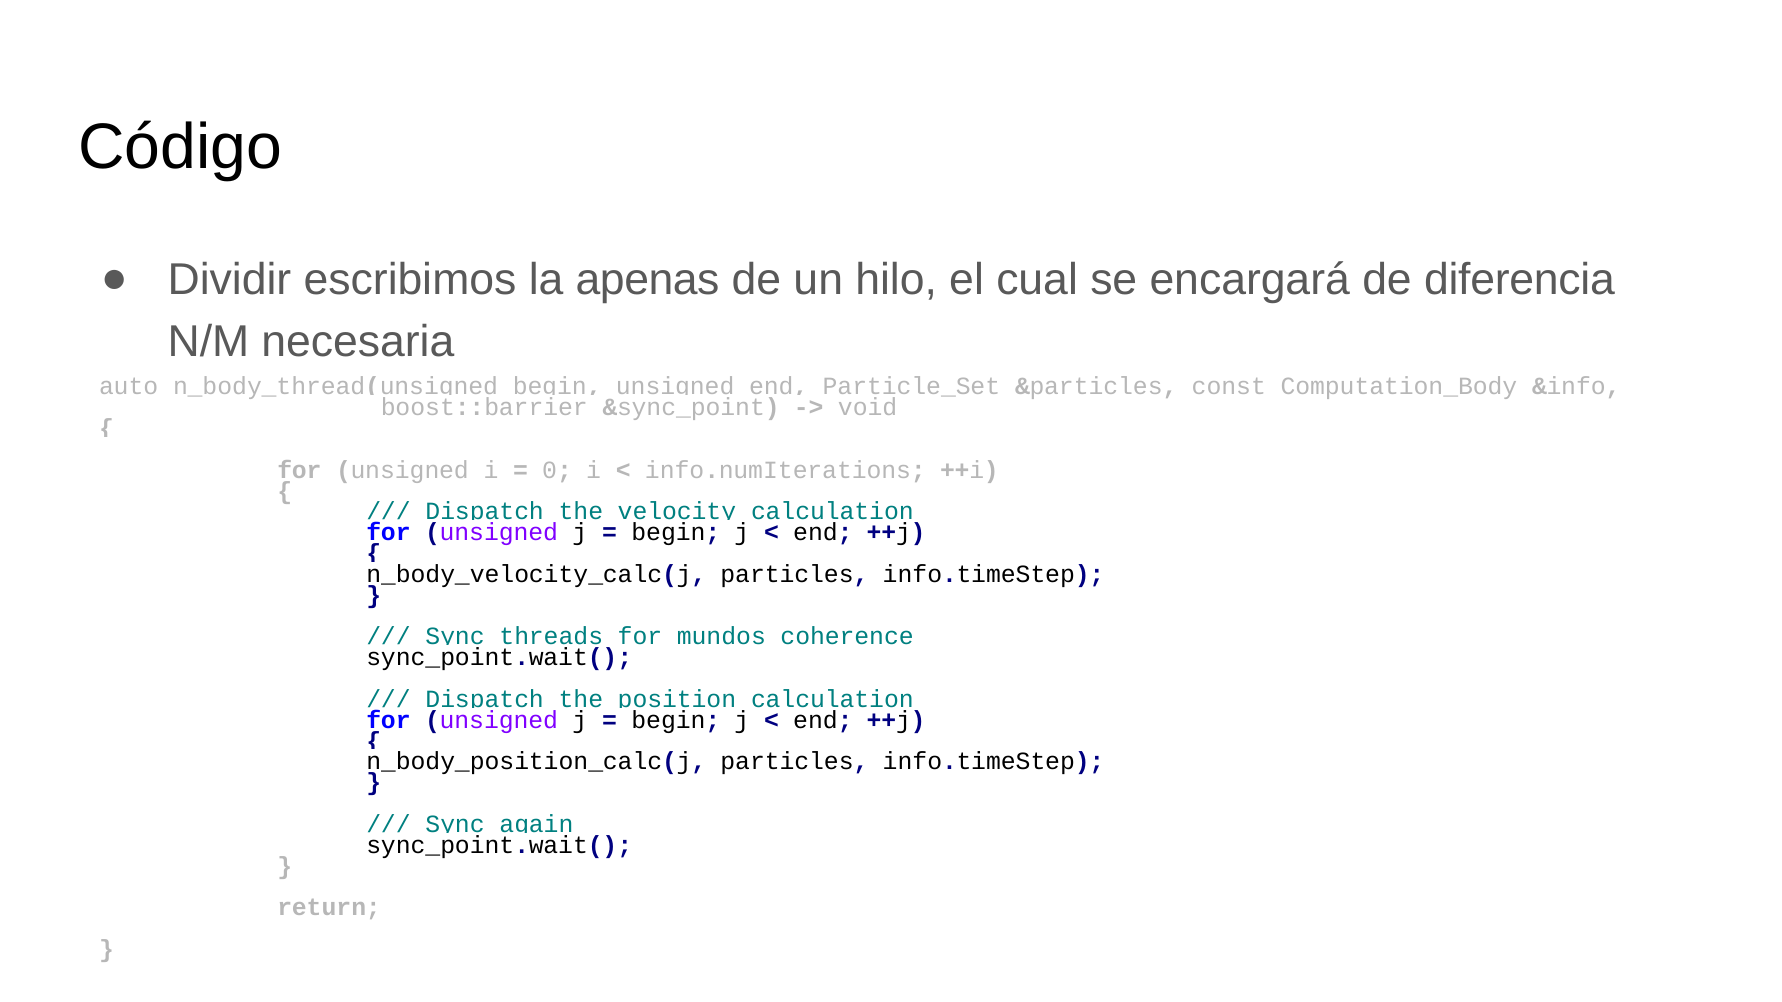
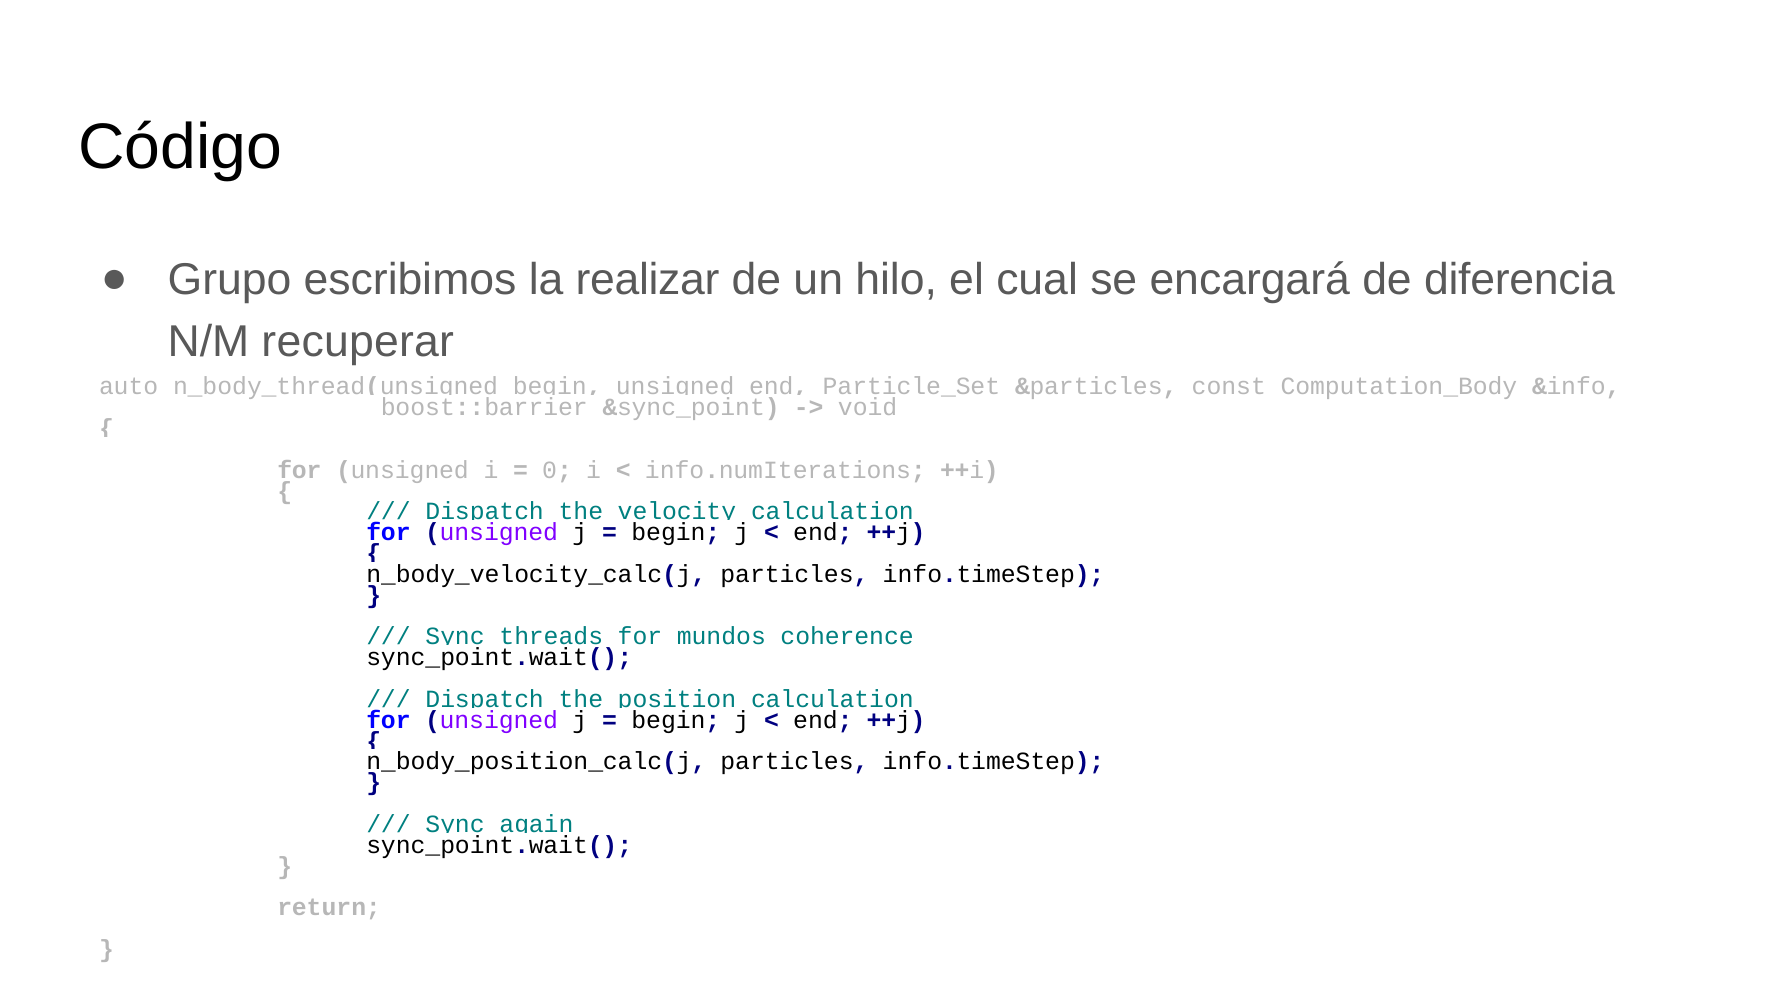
Dividir: Dividir -> Grupo (230, 280)
apenas: apenas -> realizar (648, 280)
necesaria: necesaria -> recuperar (358, 342)
